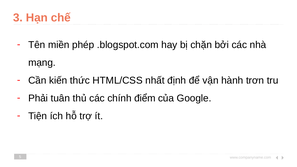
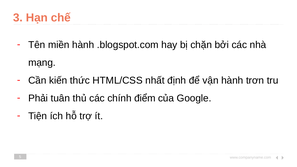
miền phép: phép -> hành (83, 45)
